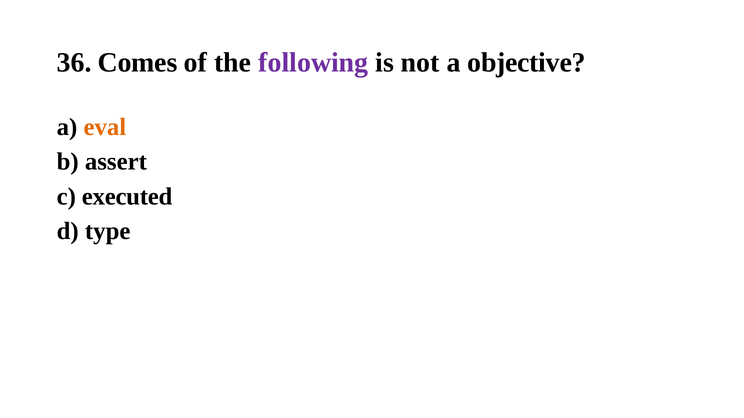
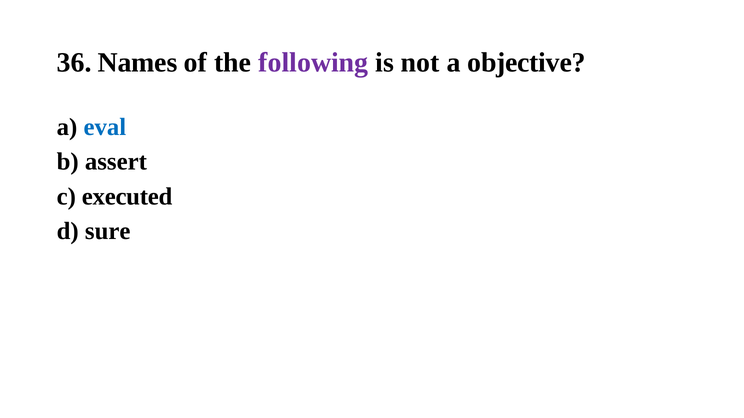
Comes: Comes -> Names (138, 63)
eval colour: orange -> blue (105, 127)
type: type -> sure (108, 231)
